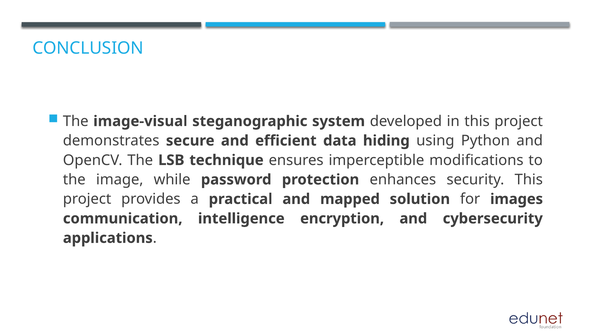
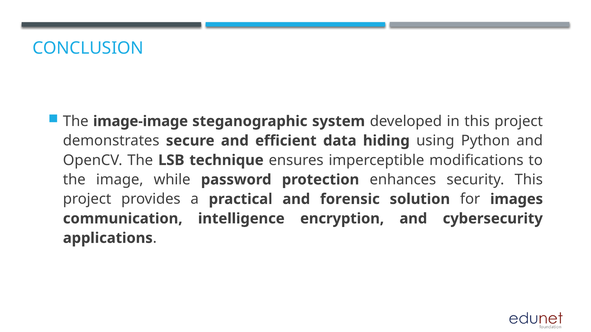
image-visual: image-visual -> image-image (140, 121)
mapped: mapped -> forensic (350, 199)
